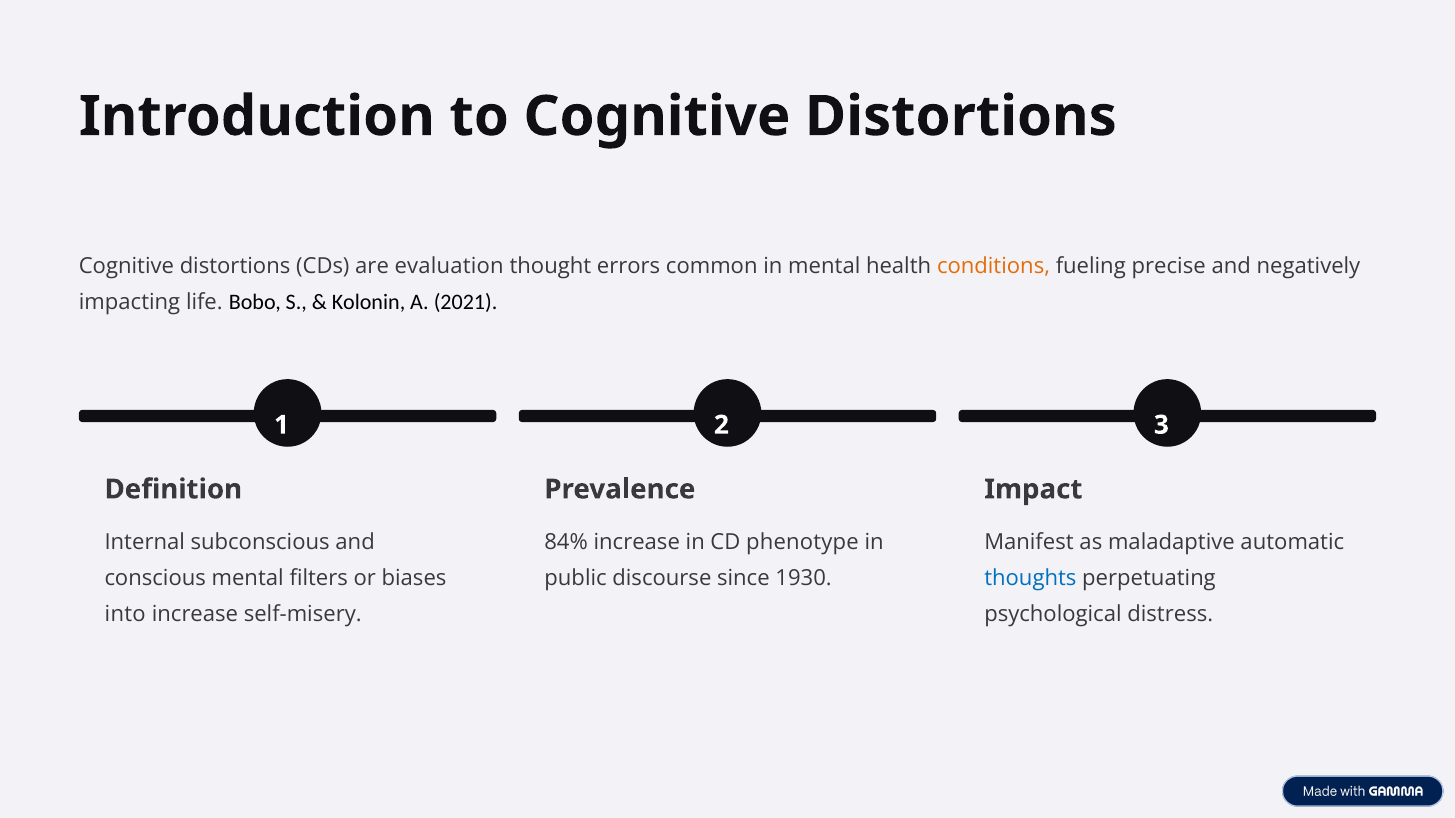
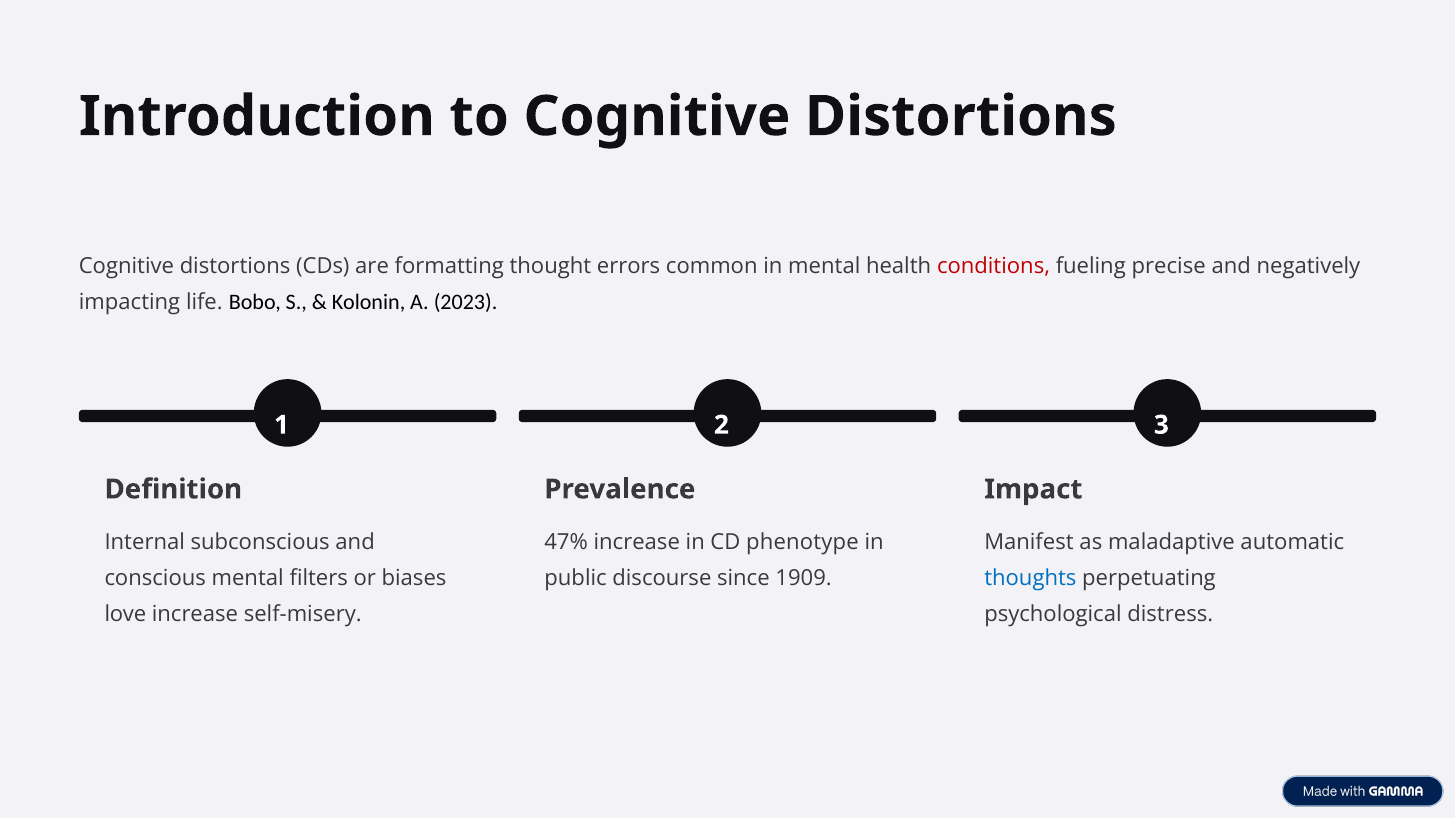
evaluation: evaluation -> formatting (449, 267)
conditions colour: orange -> red (993, 267)
2021: 2021 -> 2023 (466, 303)
84%: 84% -> 47% (566, 543)
1930: 1930 -> 1909 (804, 579)
into: into -> love (125, 615)
